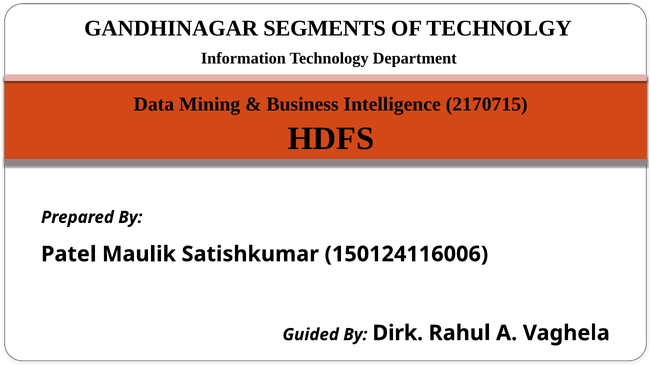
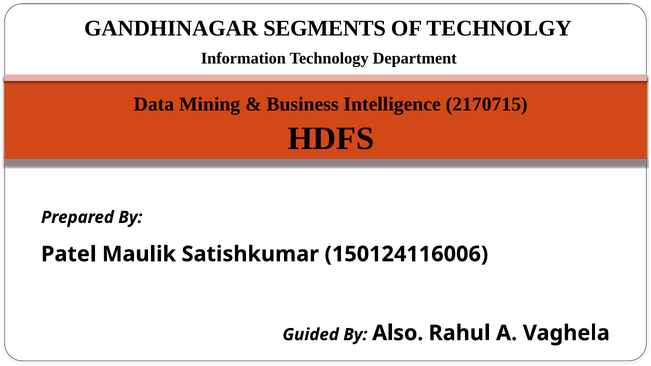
Dirk: Dirk -> Also (398, 333)
